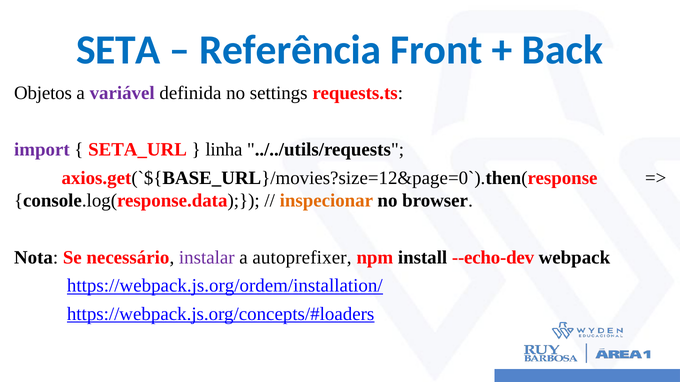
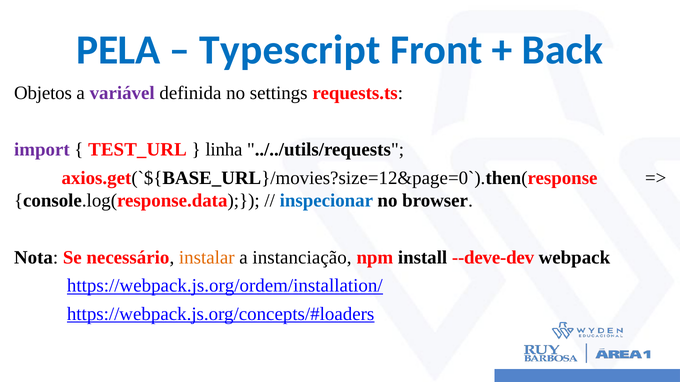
SETA: SETA -> PELA (118, 50)
Referência: Referência -> Typescript (290, 50)
SETA_URL: SETA_URL -> TEST_URL (137, 150)
inspecionar colour: orange -> blue (326, 201)
instalar colour: purple -> orange (207, 258)
autoprefixer: autoprefixer -> instanciação (302, 258)
--echo-dev: --echo-dev -> --deve-dev (493, 258)
